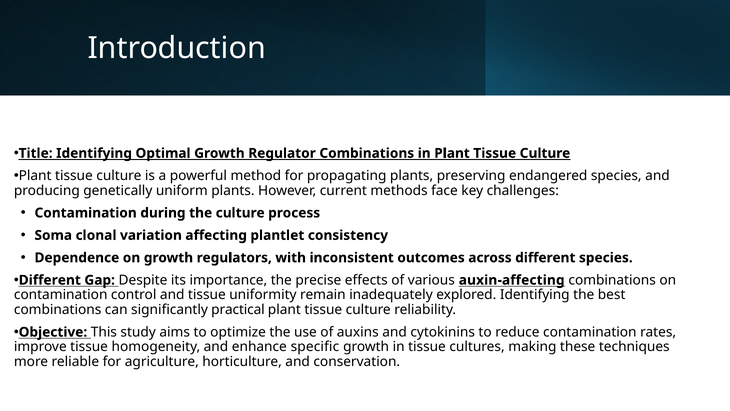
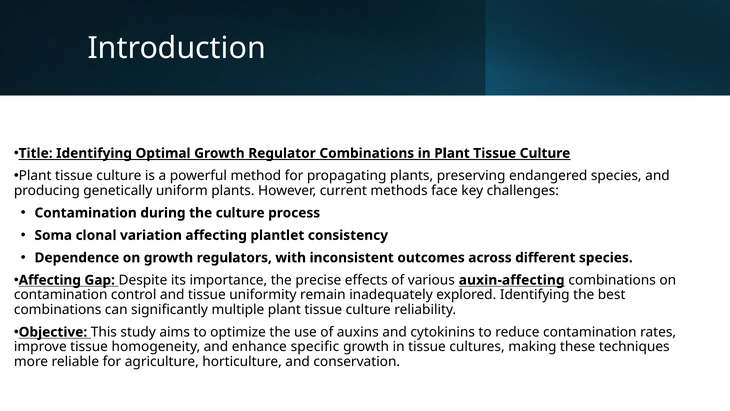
Different: Different -> Affecting (50, 280)
practical: practical -> multiple (238, 309)
